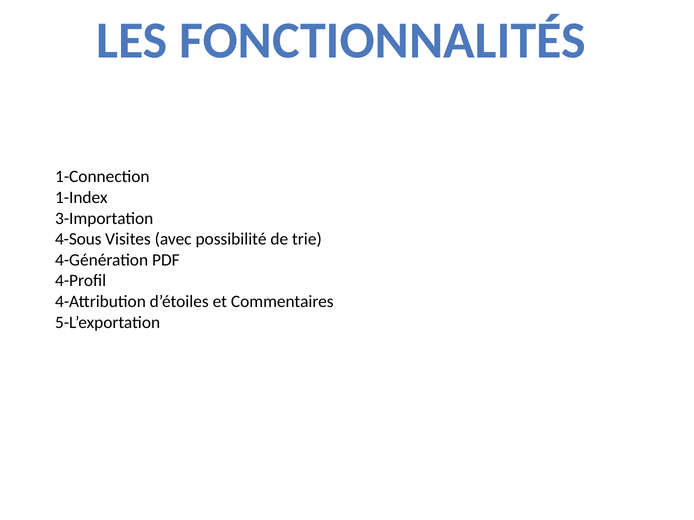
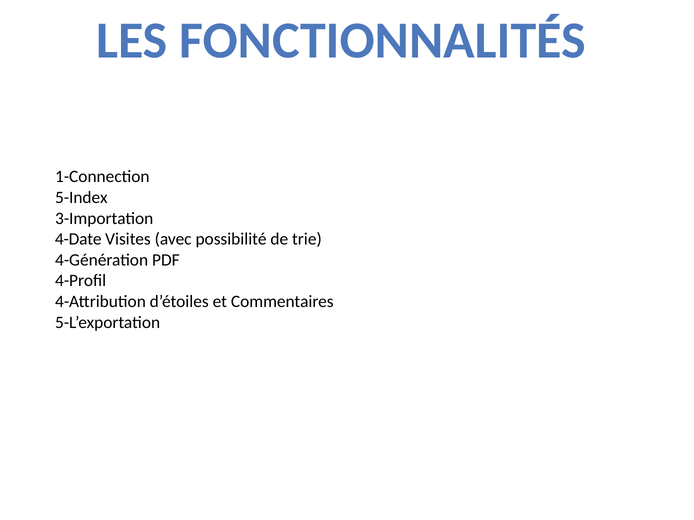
1-Index: 1-Index -> 5-Index (81, 198)
4-Sous: 4-Sous -> 4-Date (78, 239)
